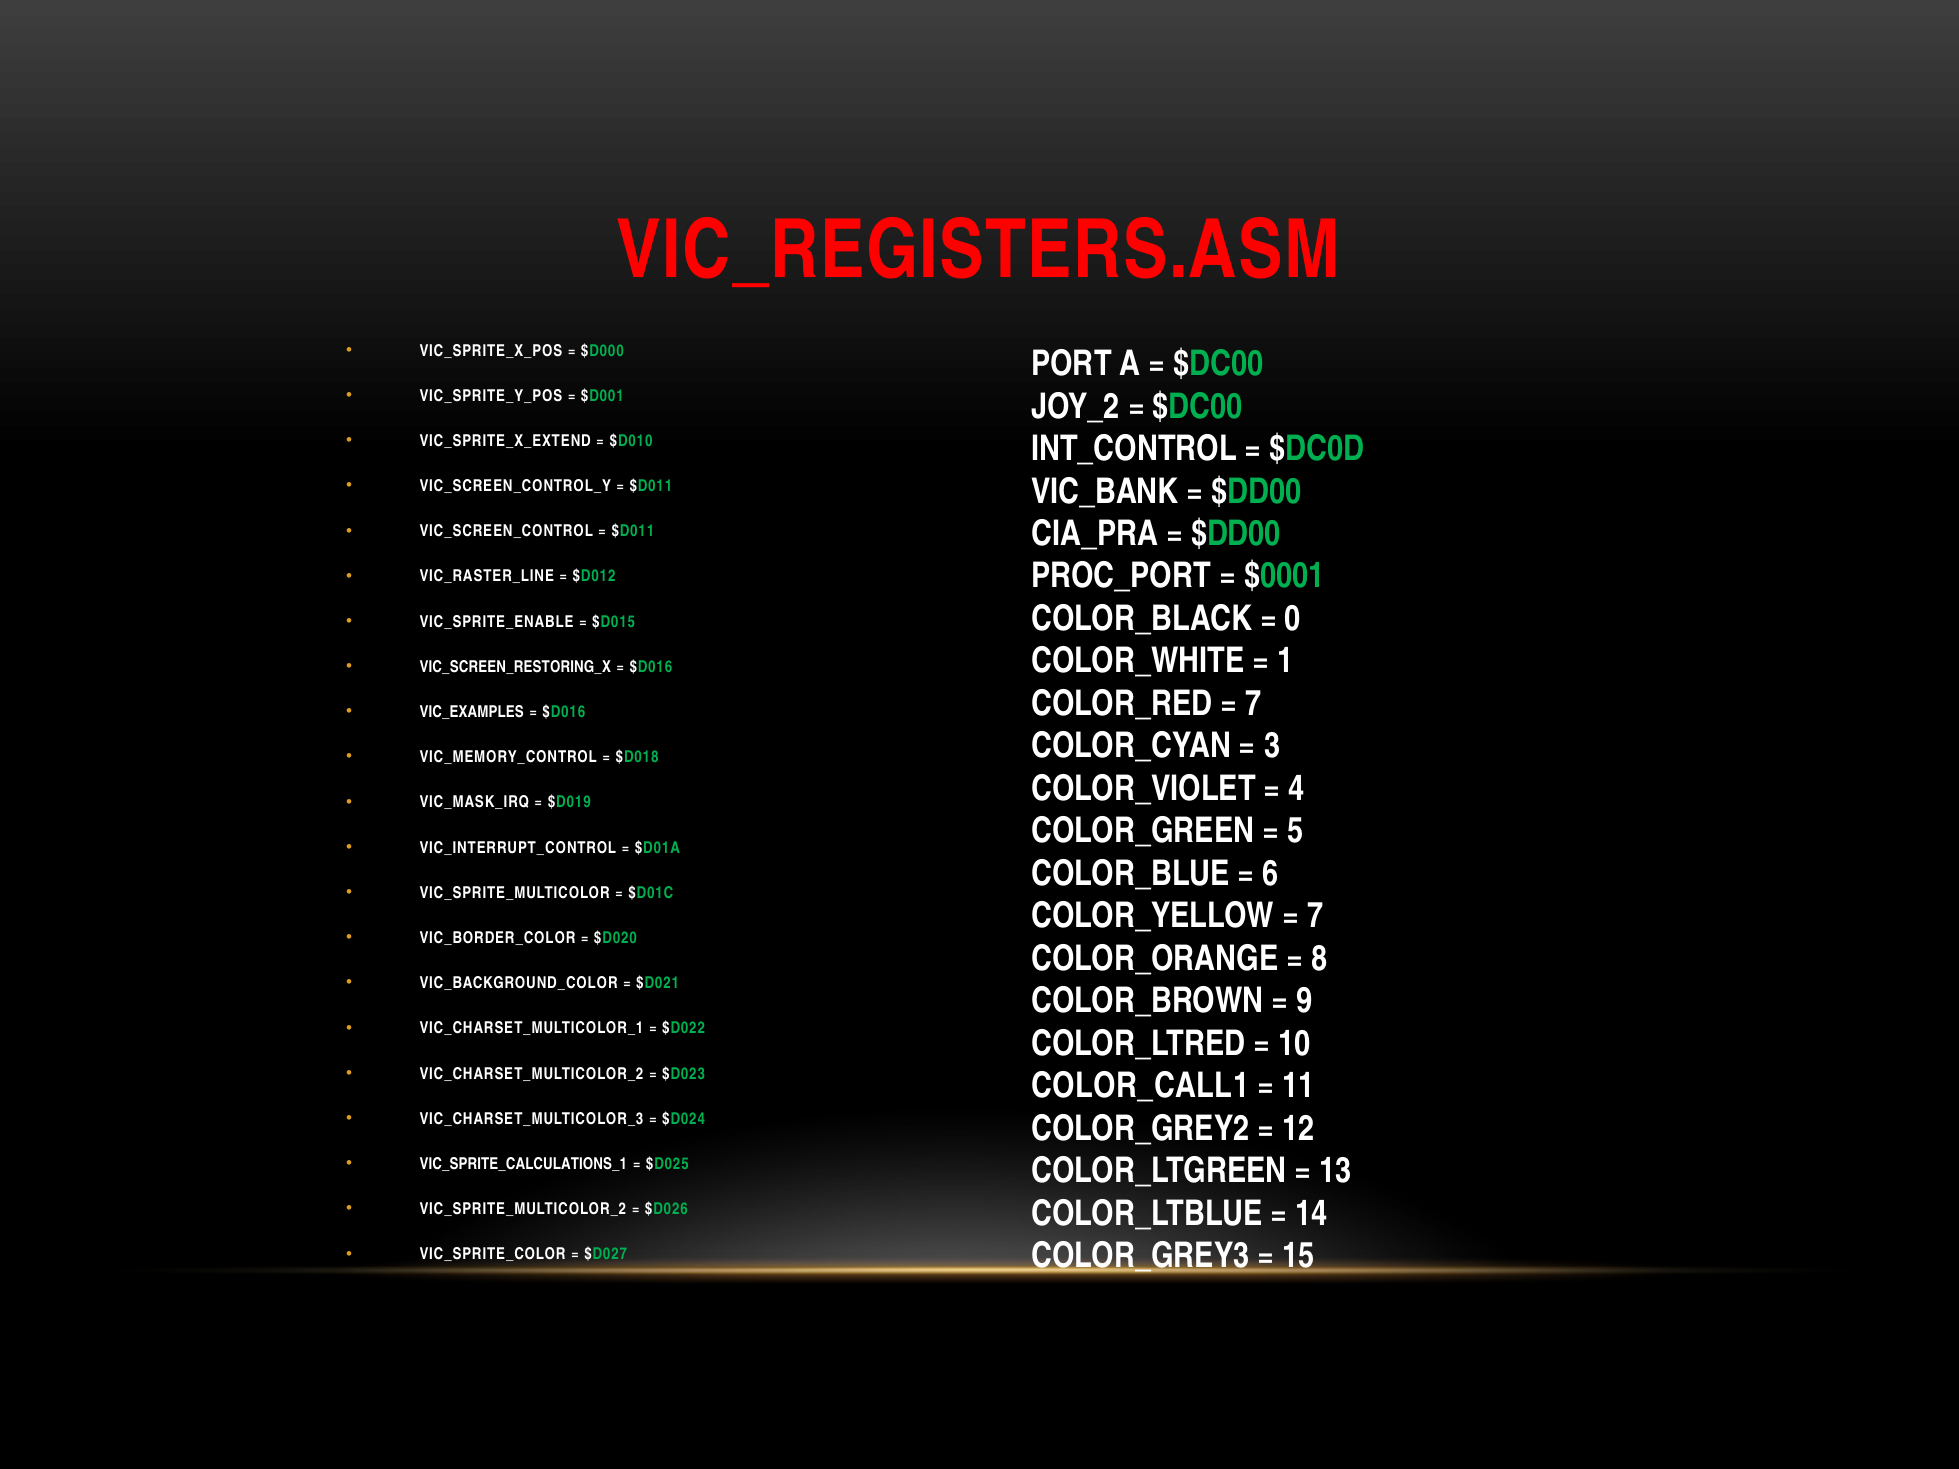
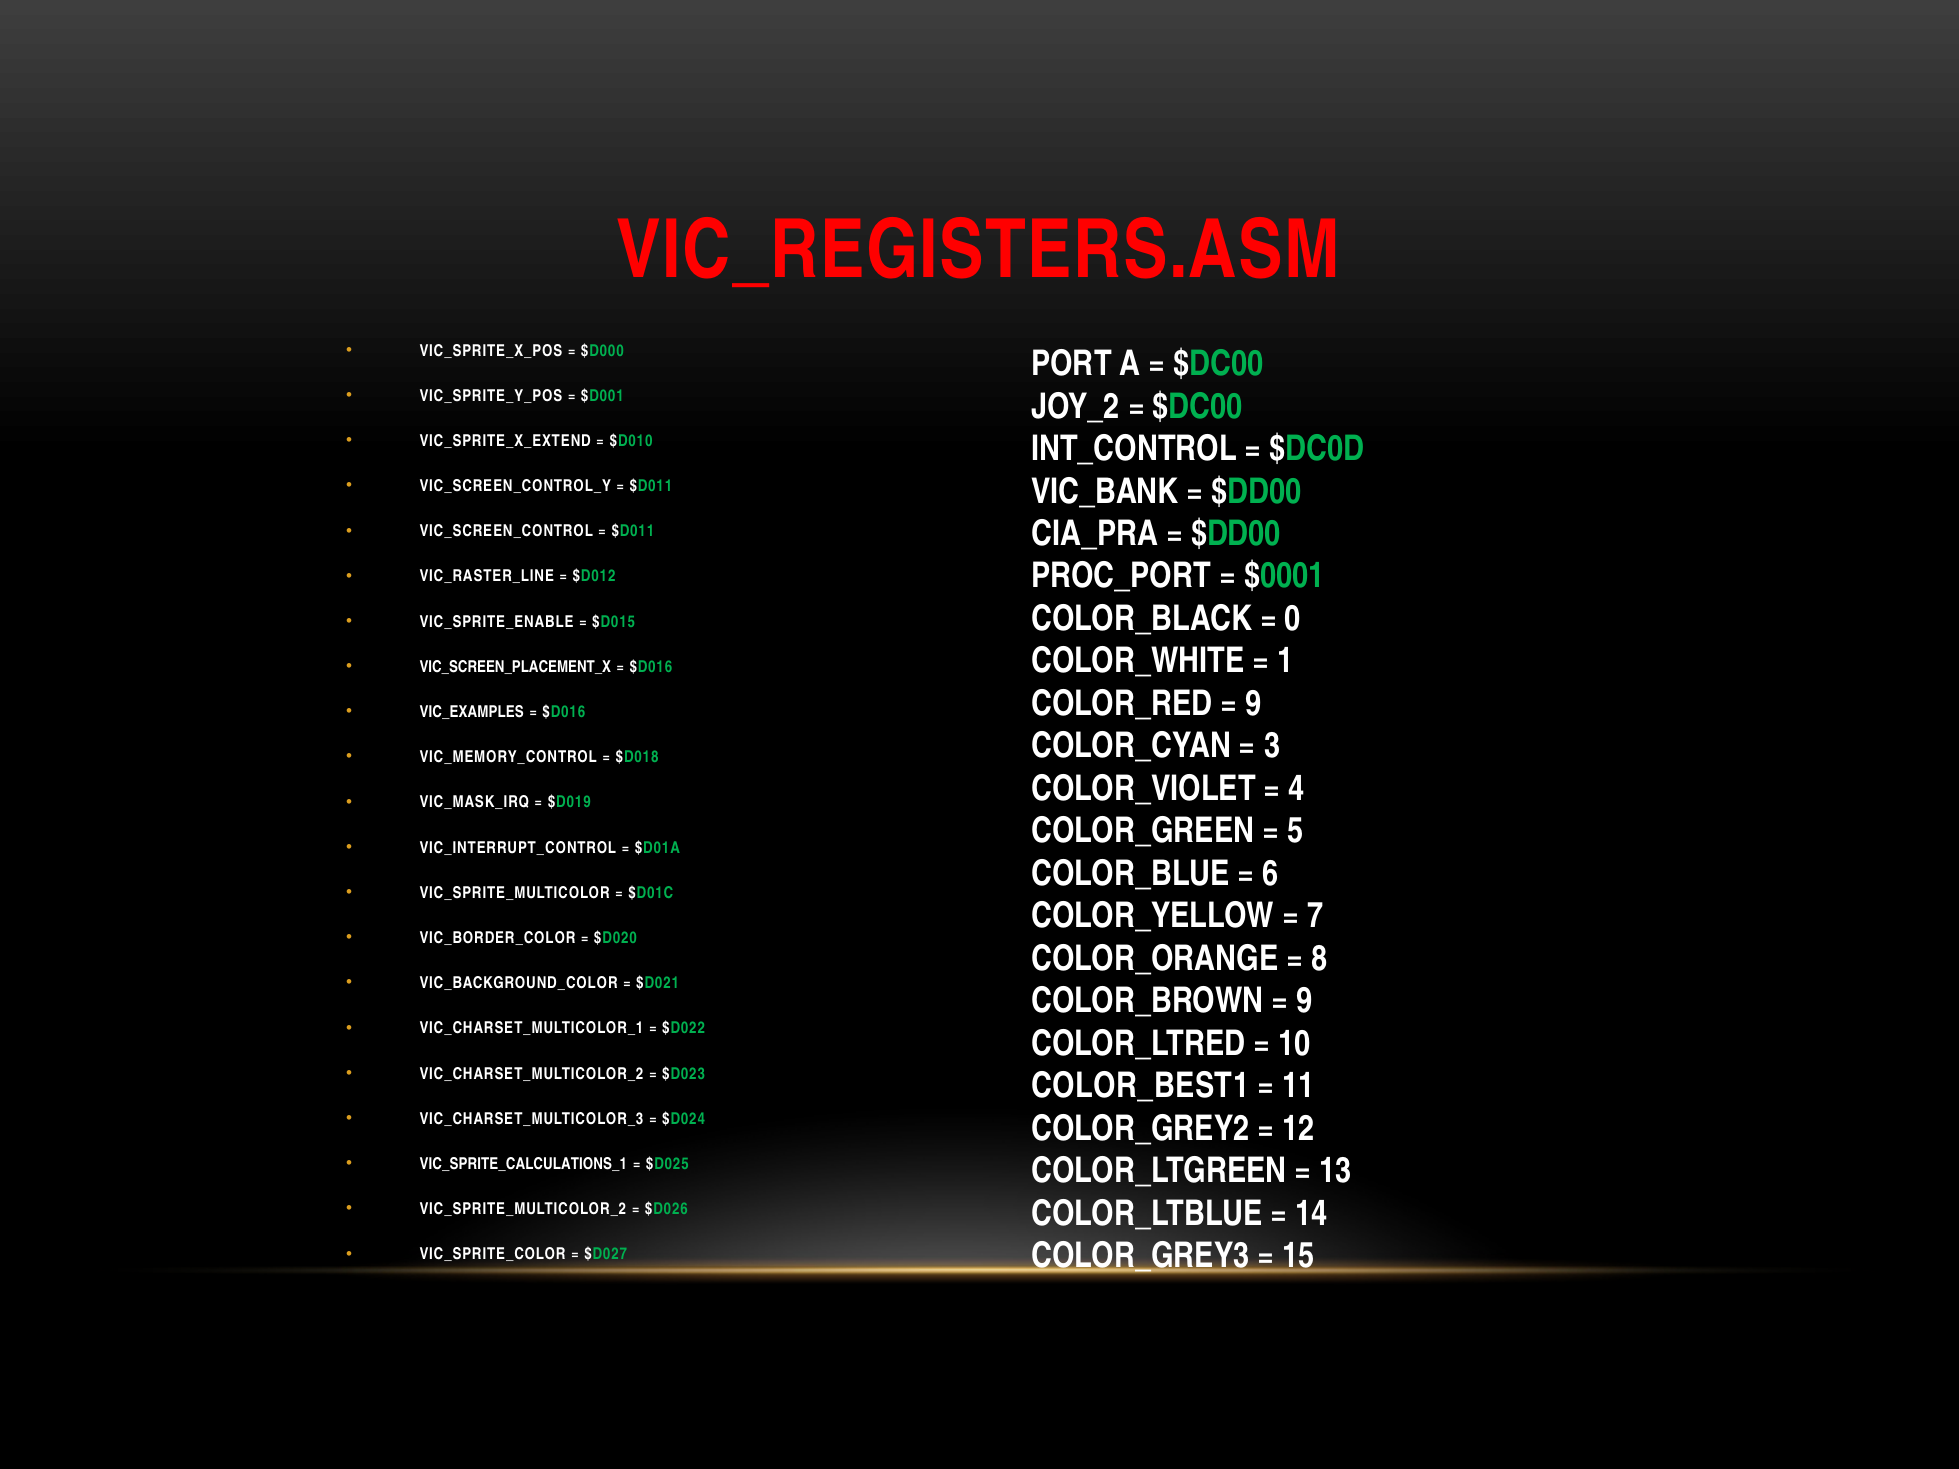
VIC_SCREEN_RESTORING_X: VIC_SCREEN_RESTORING_X -> VIC_SCREEN_PLACEMENT_X (515, 667)
7: 7 -> 9 (1253, 704)
COLOR_CALL1: COLOR_CALL1 -> COLOR_BEST1 (1140, 1086)
